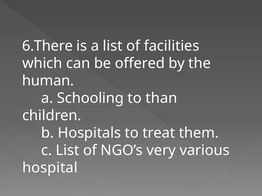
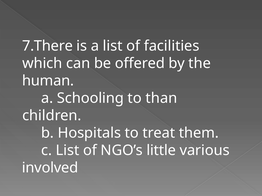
6.There: 6.There -> 7.There (47, 46)
very: very -> little (161, 151)
hospital: hospital -> involved (50, 168)
